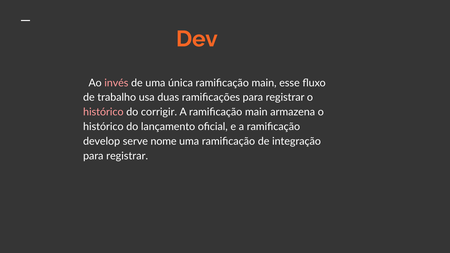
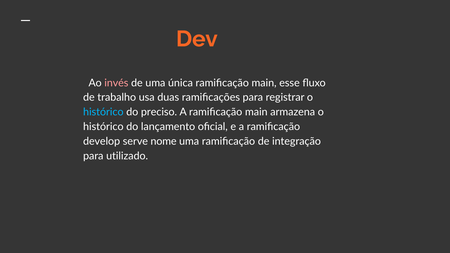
histórico colour: pink -> light blue (103, 112)
corrigir: corrigir -> preciso (159, 112)
registrar: registrar -> utilizado (127, 156)
